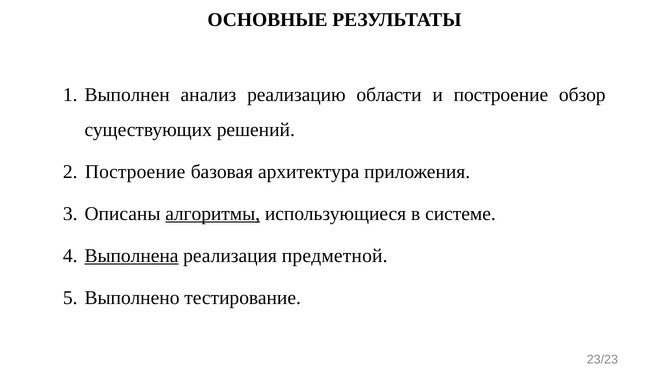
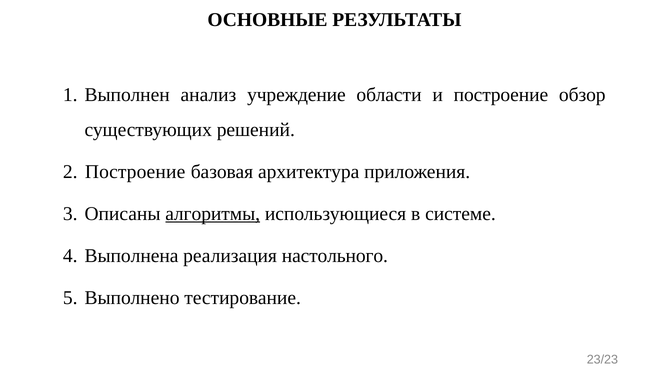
реализацию: реализацию -> учреждение (296, 95)
Выполнена underline: present -> none (132, 256)
предметной: предметной -> настольного (335, 256)
